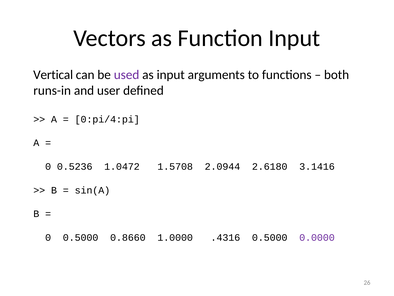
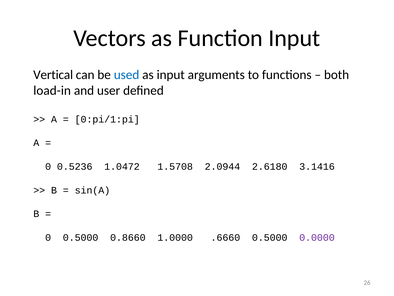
used colour: purple -> blue (127, 75)
runs-in: runs-in -> load-in (52, 90)
0:pi/4:pi: 0:pi/4:pi -> 0:pi/1:pi (107, 119)
.4316: .4316 -> .6660 (225, 237)
